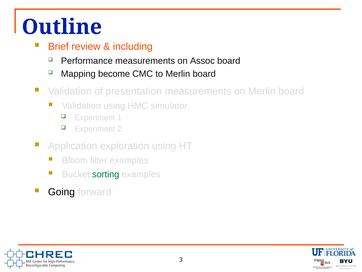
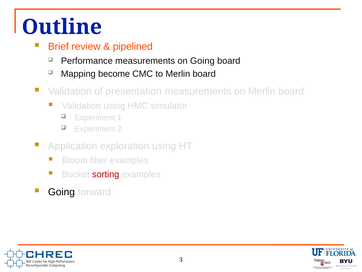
including: including -> pipelined (133, 46)
on Assoc: Assoc -> Going (202, 61)
sorting colour: green -> red (106, 174)
